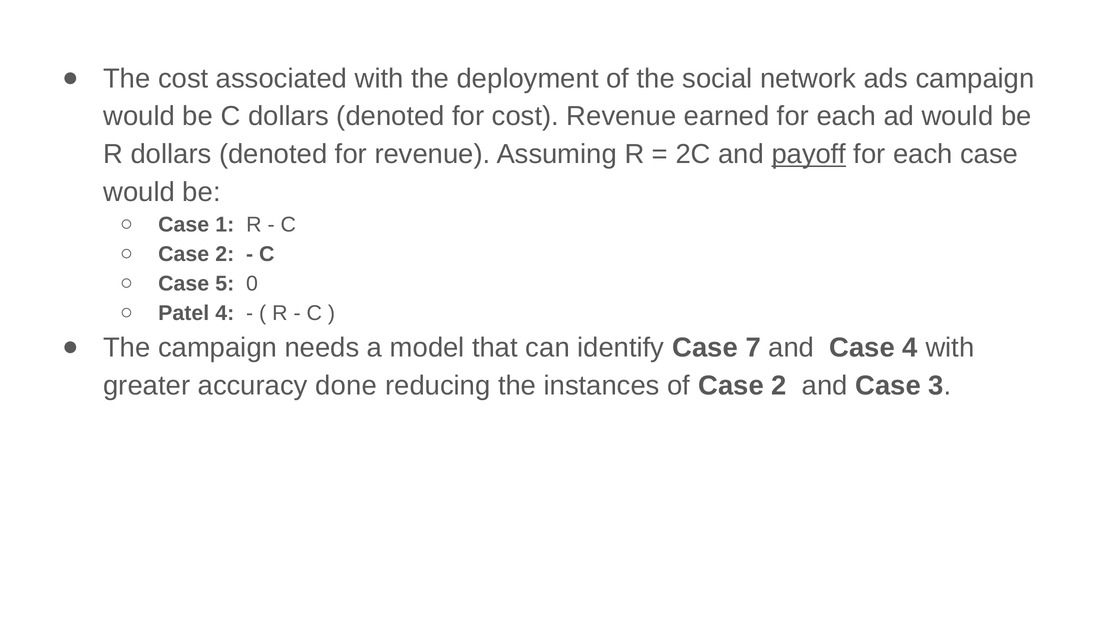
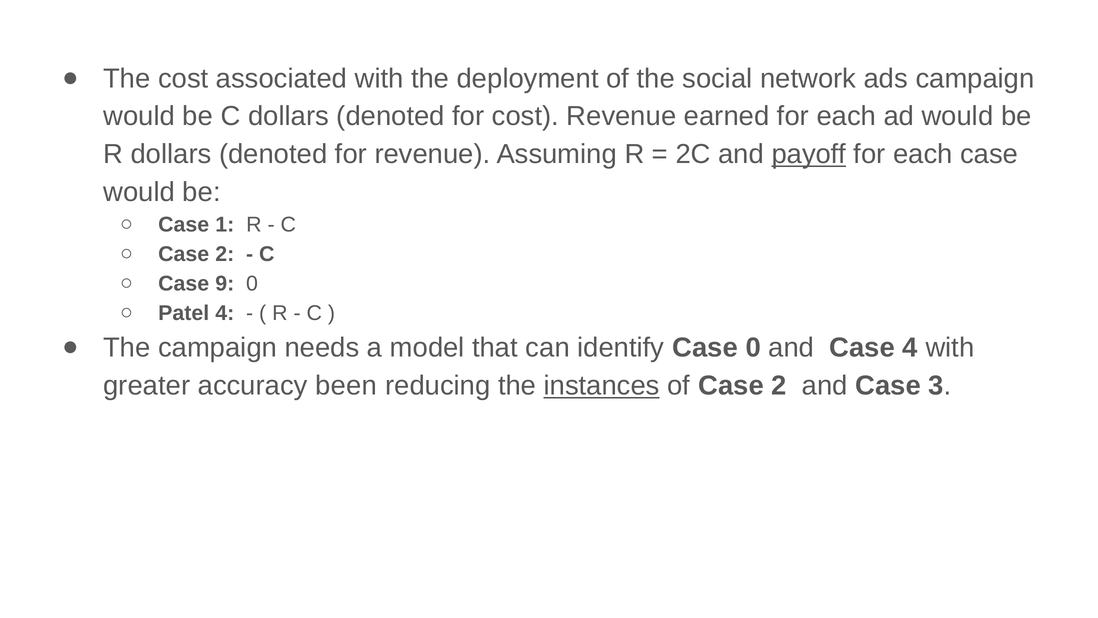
5: 5 -> 9 (225, 284)
Case 7: 7 -> 0 (753, 348)
done: done -> been (346, 386)
instances underline: none -> present (602, 386)
